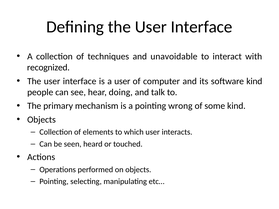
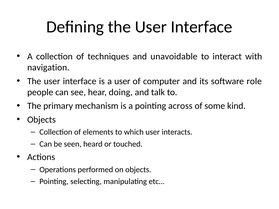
recognized: recognized -> navigation (48, 68)
software kind: kind -> role (254, 81)
wrong: wrong -> across (180, 106)
